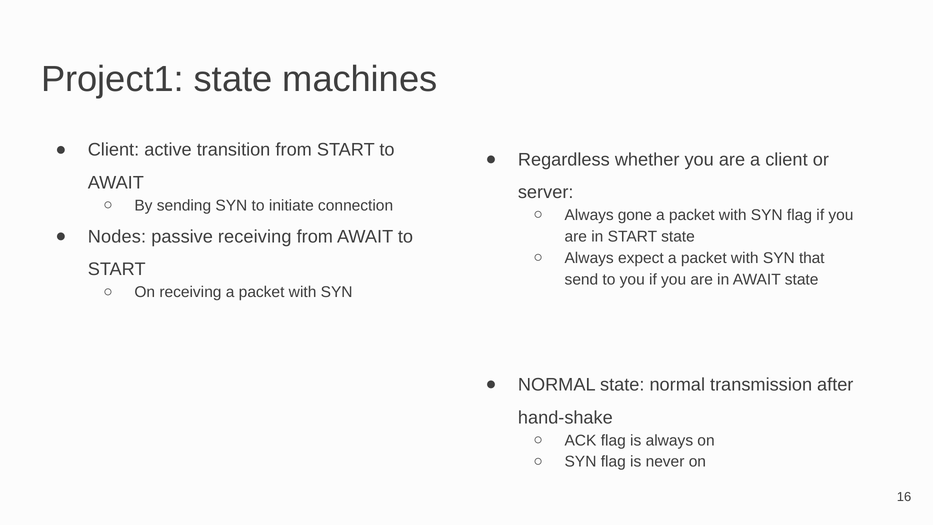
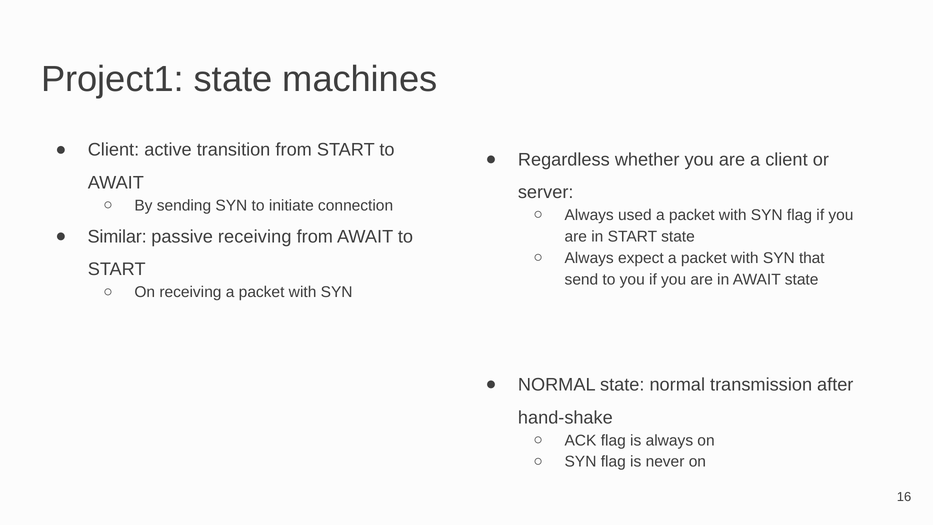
gone: gone -> used (635, 215)
Nodes: Nodes -> Similar (117, 237)
